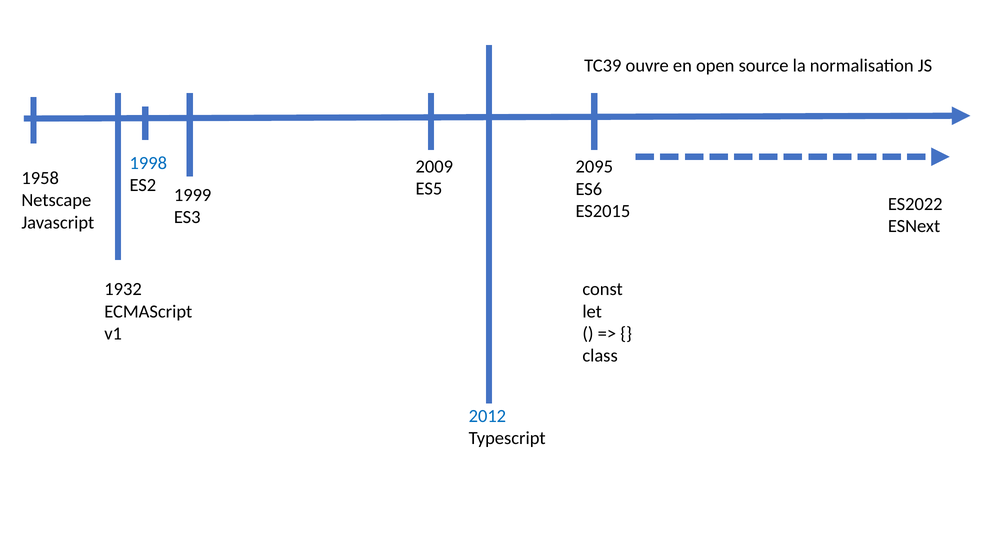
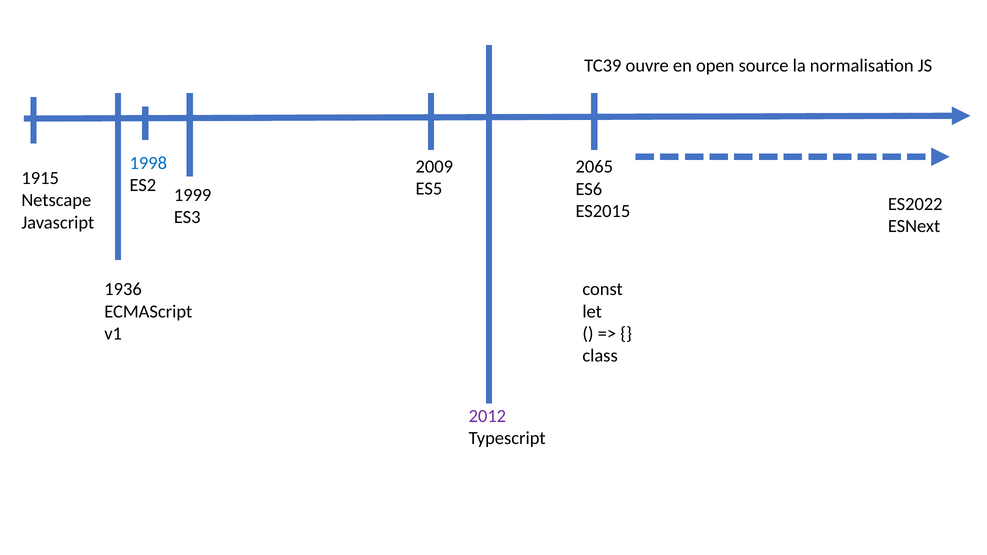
2095: 2095 -> 2065 (594, 167)
1958: 1958 -> 1915 (40, 178)
1932: 1932 -> 1936 (123, 289)
2012 colour: blue -> purple (487, 416)
